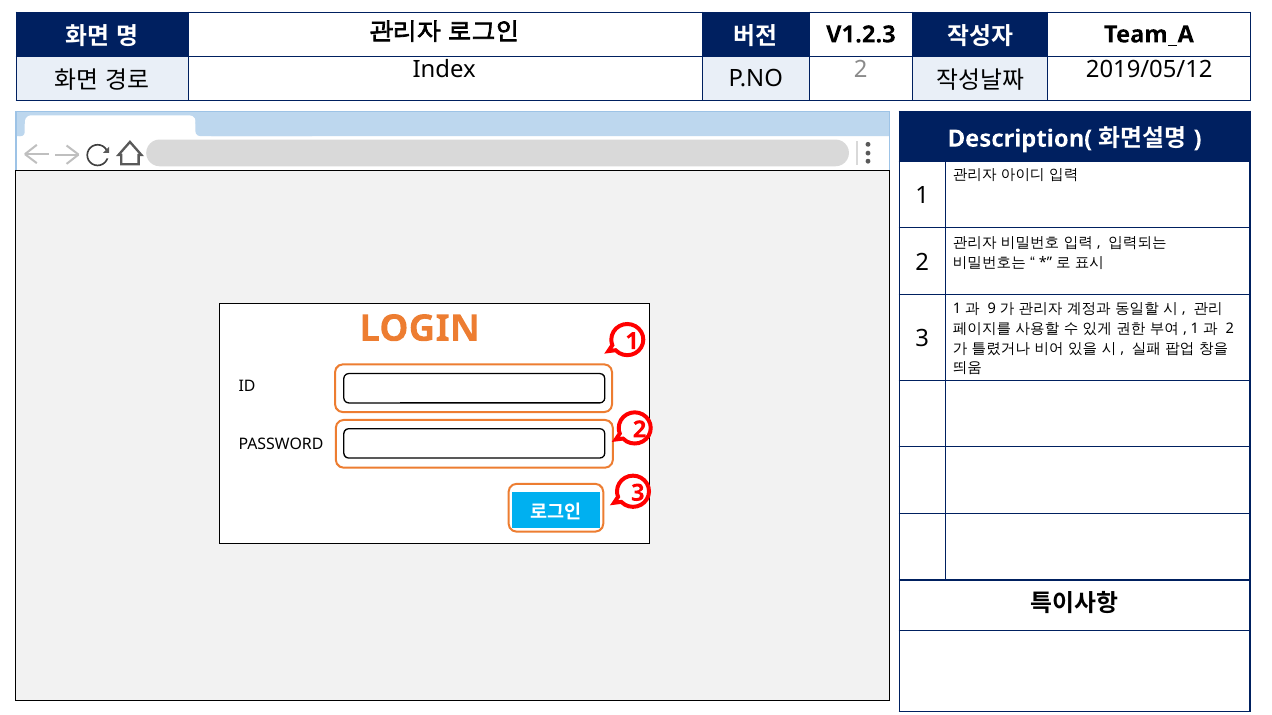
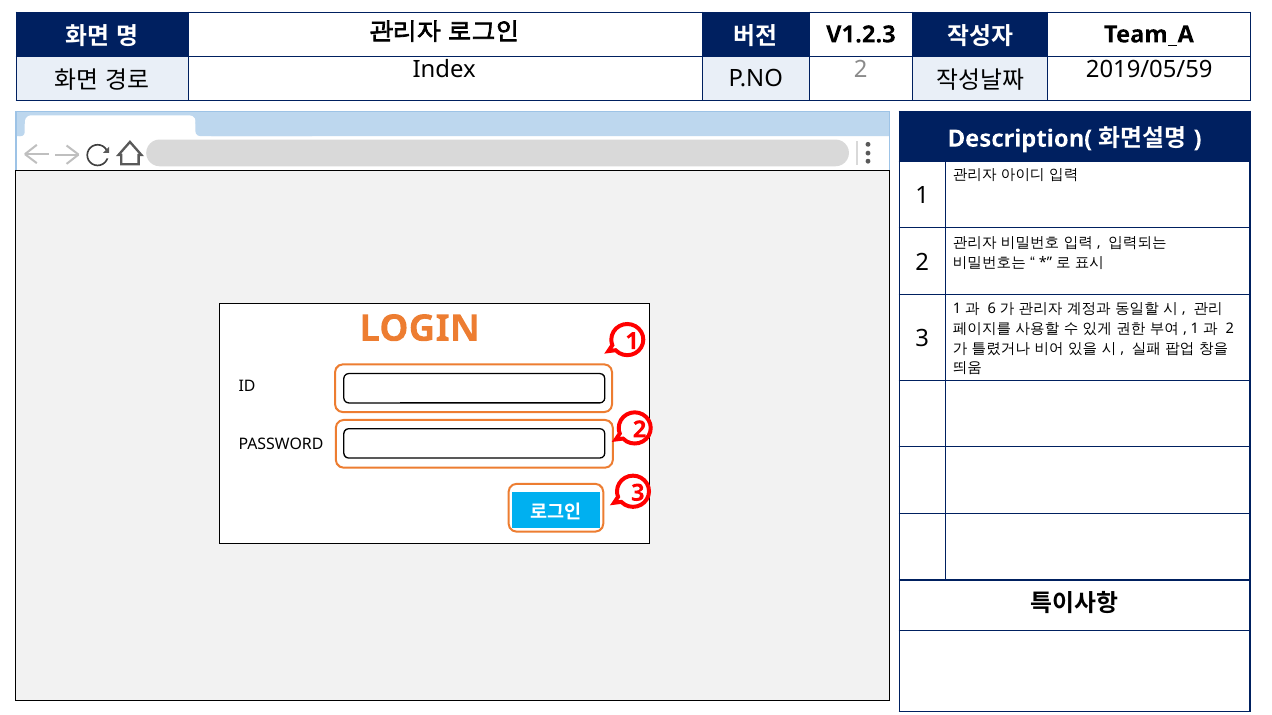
2019/05/12: 2019/05/12 -> 2019/05/59 (1149, 69)
9: 9 -> 6 (992, 309)
